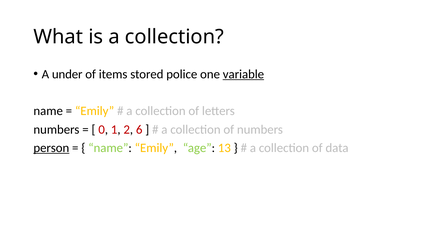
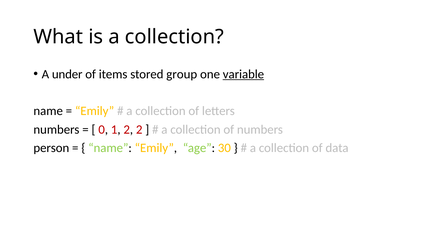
police: police -> group (182, 74)
2 6: 6 -> 2 (139, 129)
person underline: present -> none (51, 148)
13: 13 -> 30 (224, 148)
